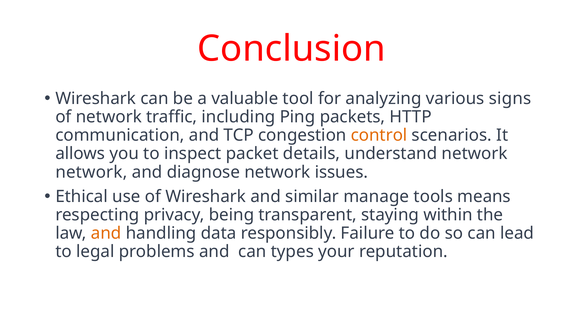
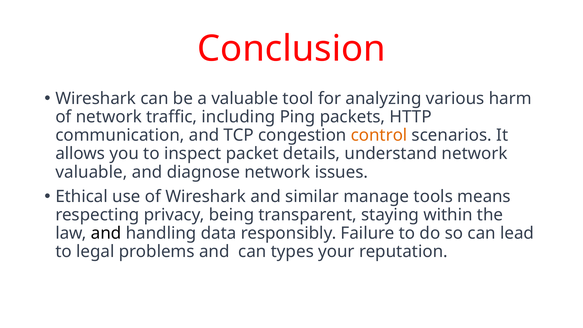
signs: signs -> harm (510, 99)
network: network -> valuable (91, 172)
and colour: orange -> black (106, 233)
